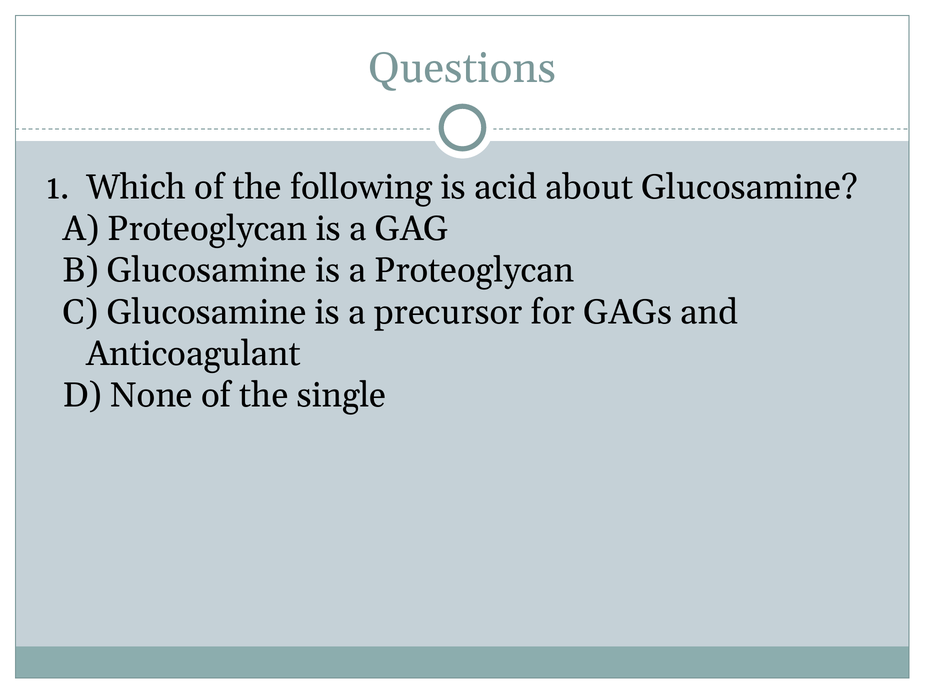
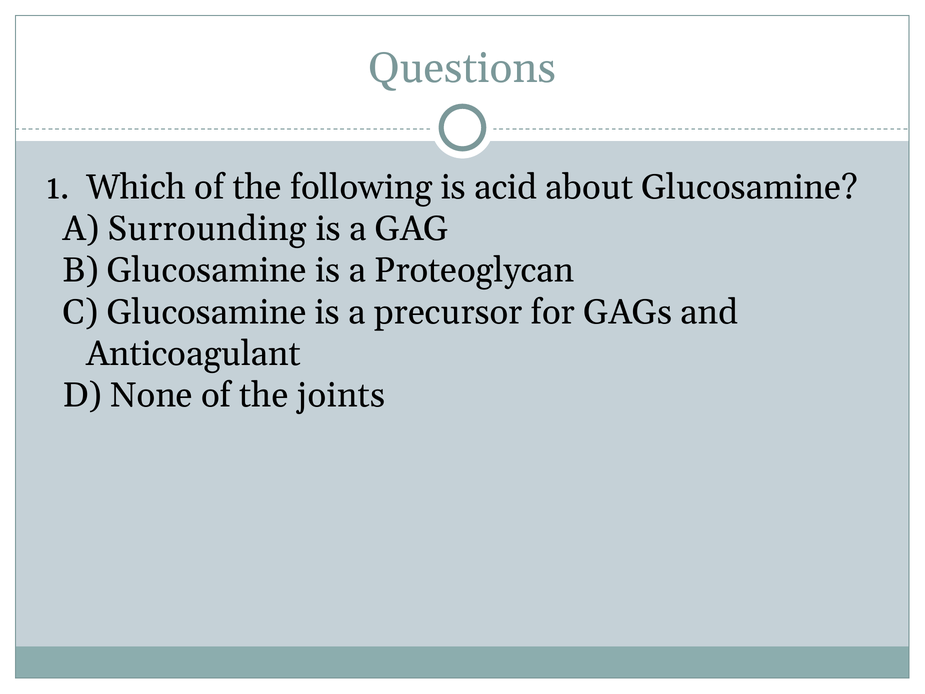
Proteoglycan: Proteoglycan -> Surrounding (207, 229)
single: single -> joints (341, 395)
